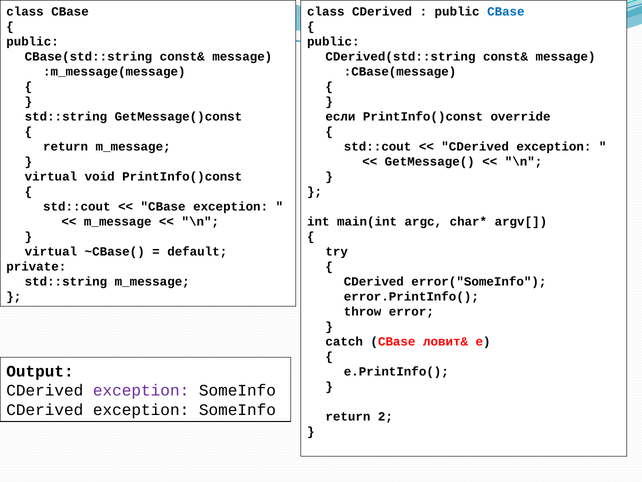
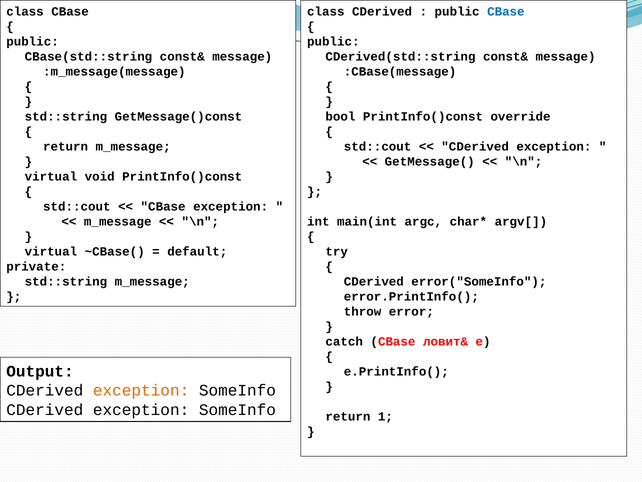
если: если -> bool (340, 116)
exception colour: purple -> orange (141, 390)
2: 2 -> 1 (385, 416)
